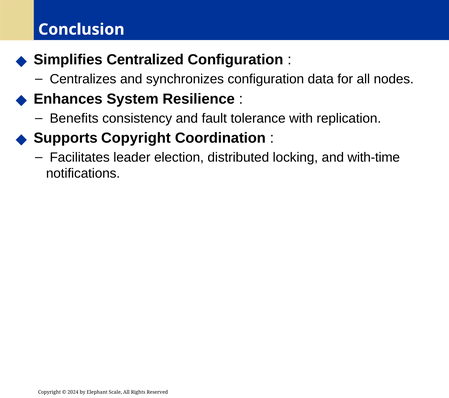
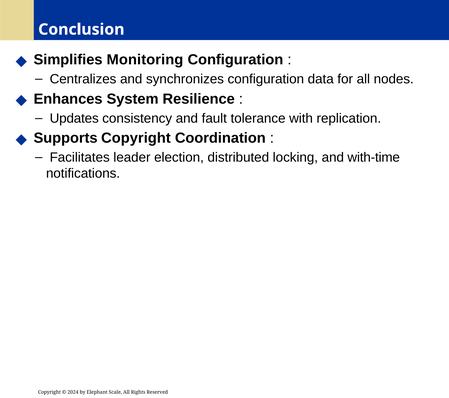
Centralized: Centralized -> Monitoring (145, 60)
Benefits: Benefits -> Updates (74, 118)
